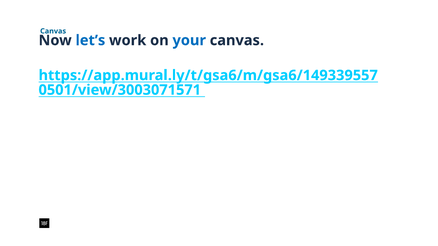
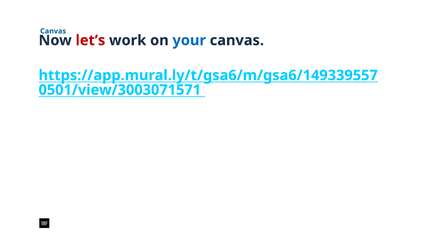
let’s colour: blue -> red (90, 40)
